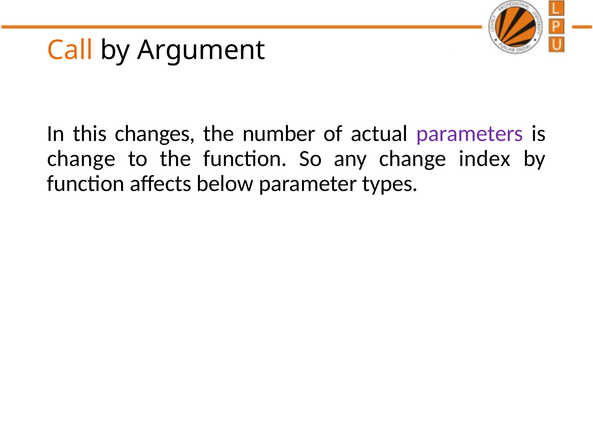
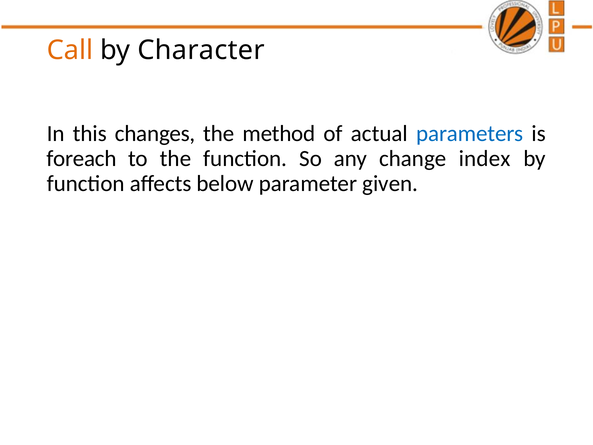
Argument: Argument -> Character (201, 50)
number: number -> method (279, 134)
parameters colour: purple -> blue (470, 134)
change: change -> foreach (81, 158)
types: types -> given (390, 183)
